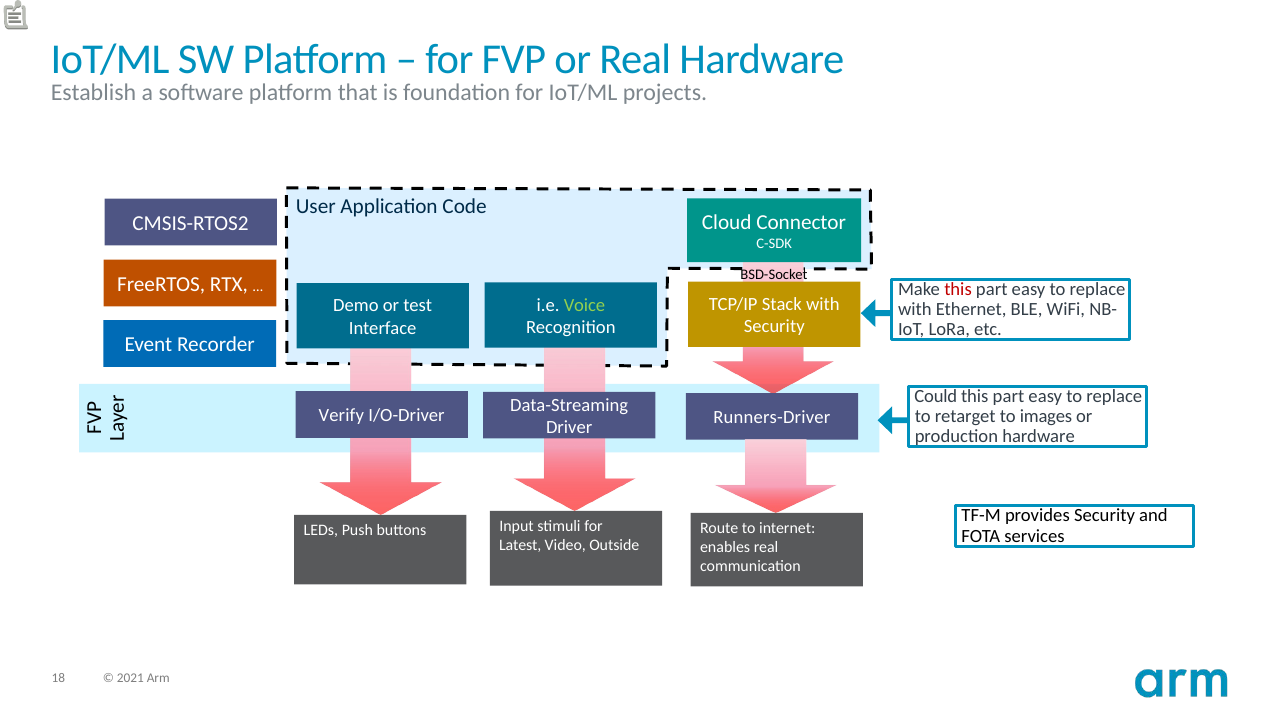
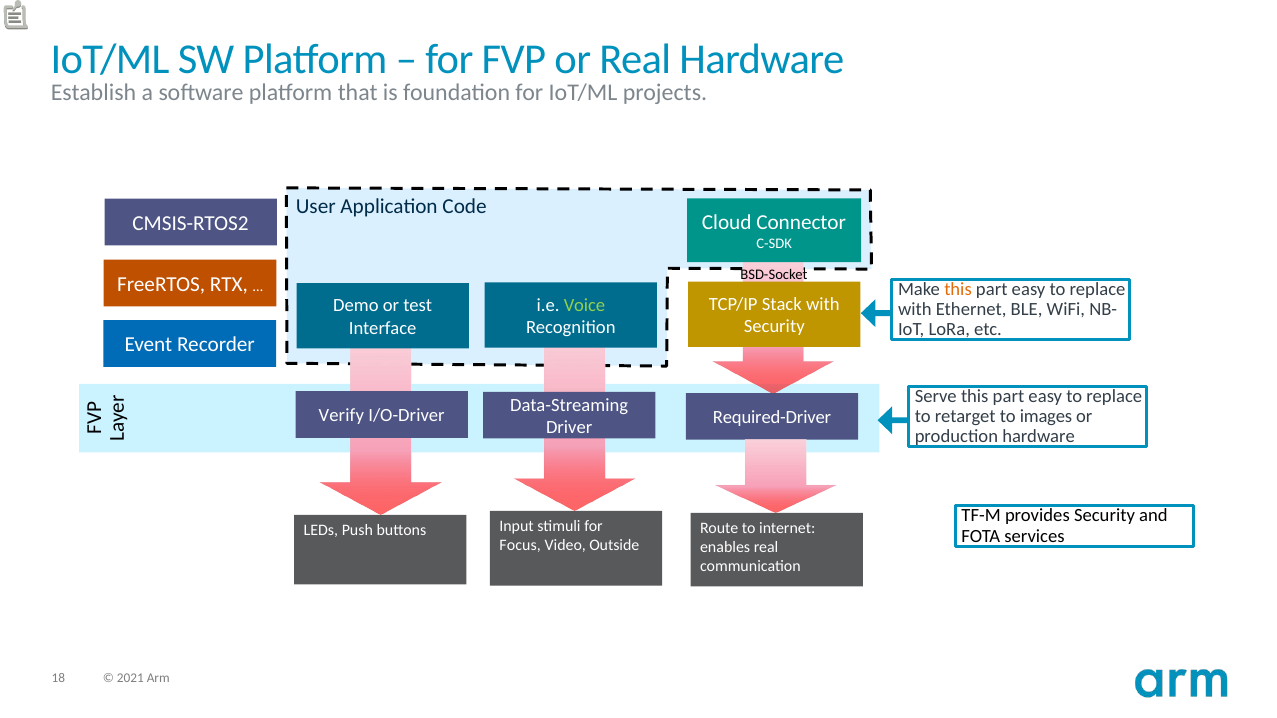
this colour: red -> orange (958, 289)
Could: Could -> Serve (936, 396)
Runners-Driver: Runners-Driver -> Required-Driver (772, 418)
Latest: Latest -> Focus (520, 546)
